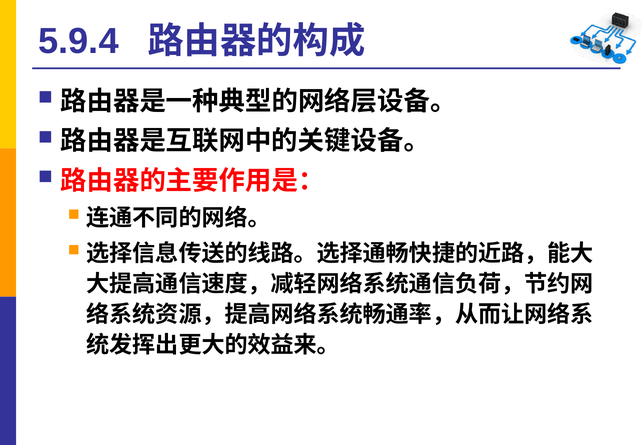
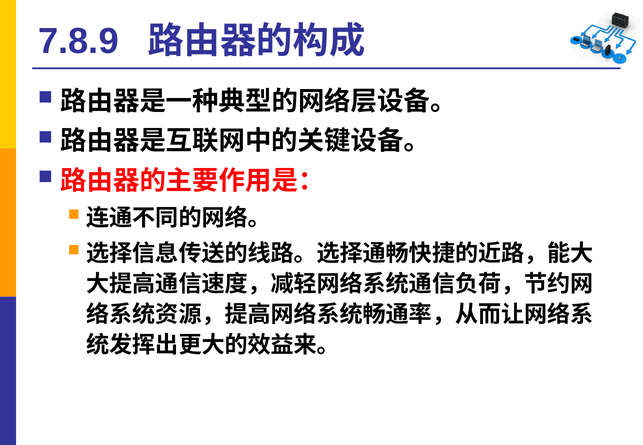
5.9.4: 5.9.4 -> 7.8.9 (78, 41)
